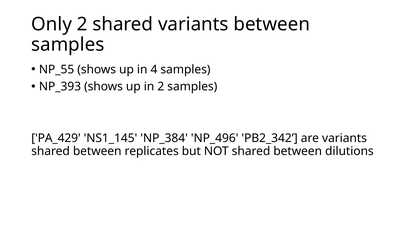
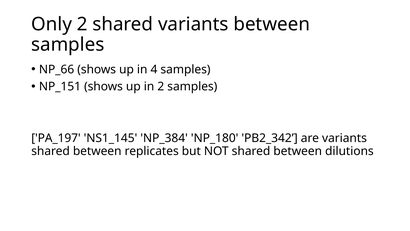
NP_55: NP_55 -> NP_66 (57, 69)
NP_393: NP_393 -> NP_151 (60, 87)
PA_429: PA_429 -> PA_197 (56, 138)
NP_496: NP_496 -> NP_180 (215, 138)
